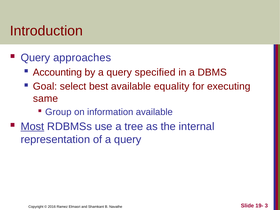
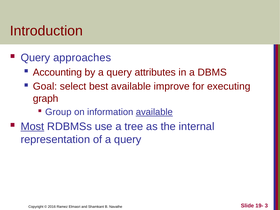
specified: specified -> attributes (155, 72)
equality: equality -> improve (172, 86)
same: same -> graph (46, 99)
available underline: none -> present (154, 112)
